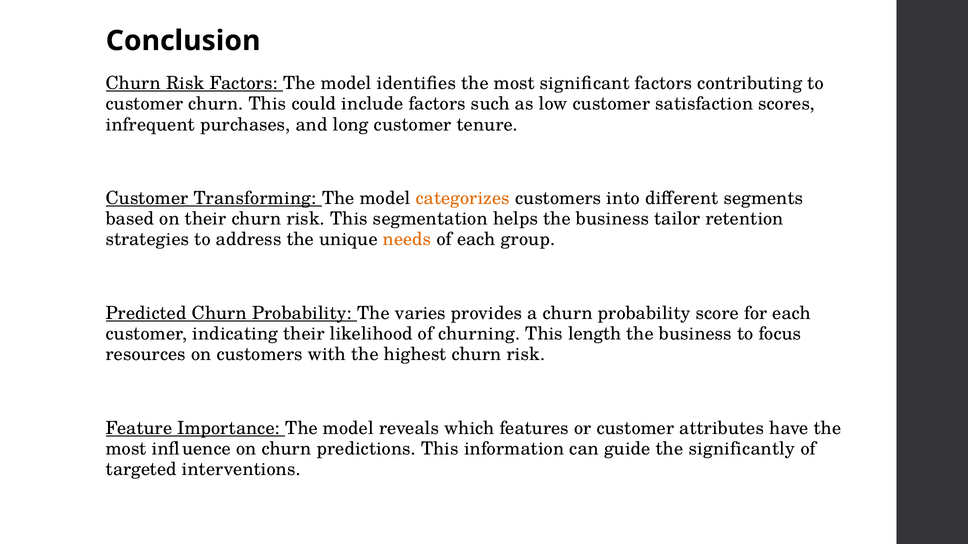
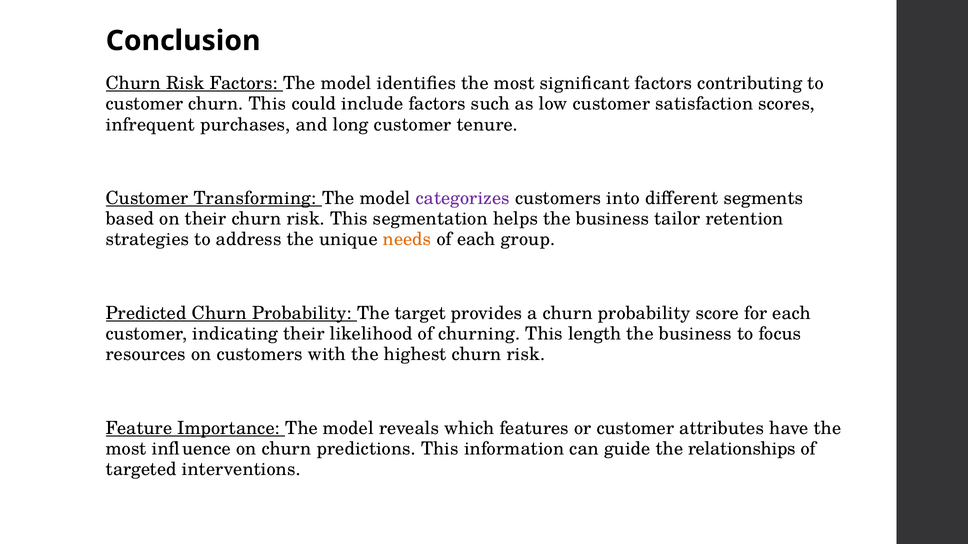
categorizes colour: orange -> purple (463, 198)
varies: varies -> target (420, 313)
significantly: significantly -> relationships (742, 449)
